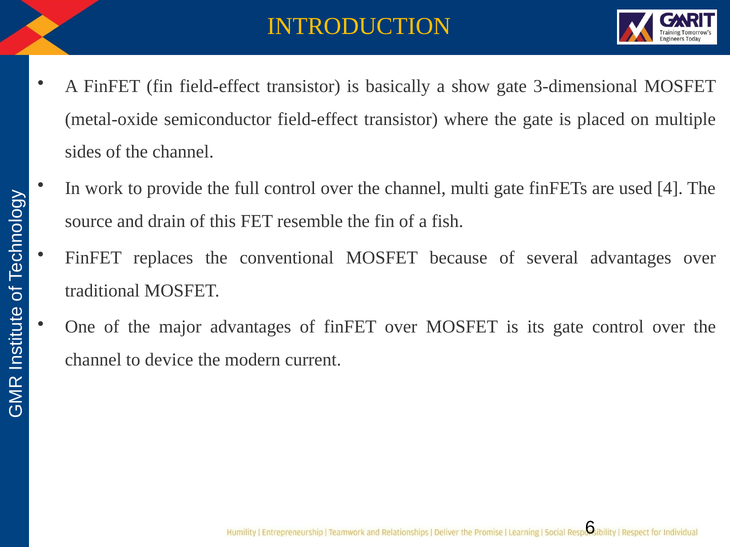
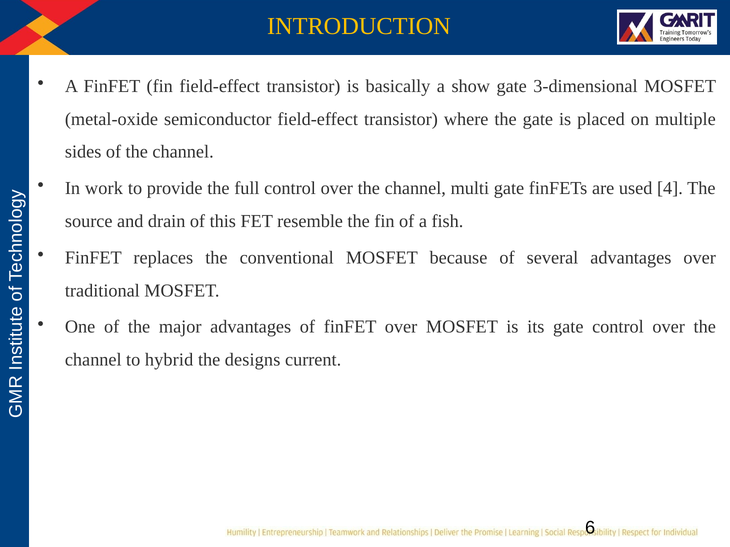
device: device -> hybrid (169, 360)
modern: modern -> designs (253, 360)
